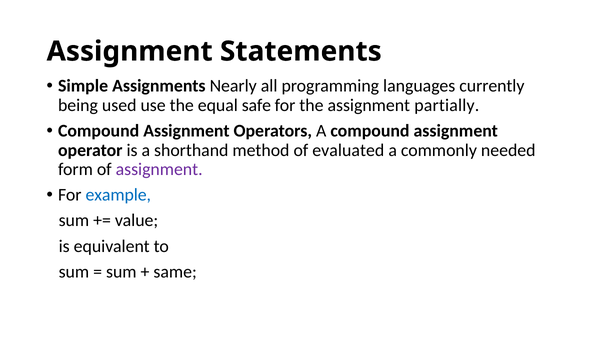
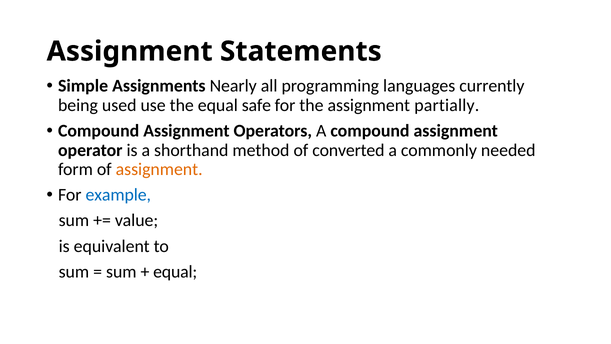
evaluated: evaluated -> converted (348, 150)
assignment colour: purple -> orange (159, 169)
same: same -> equal (175, 272)
